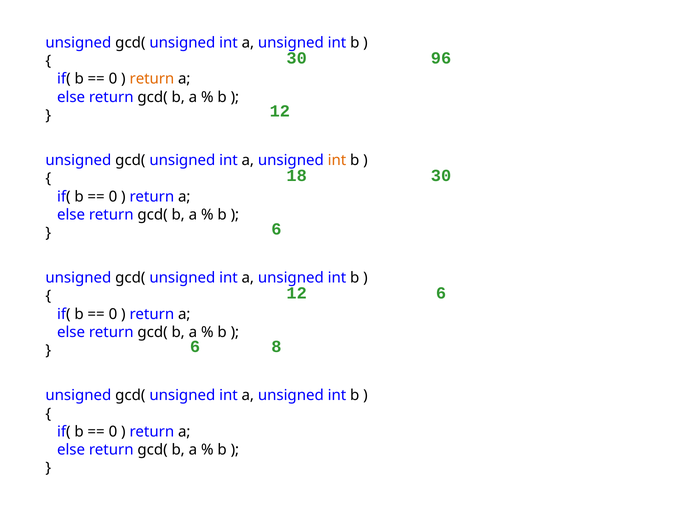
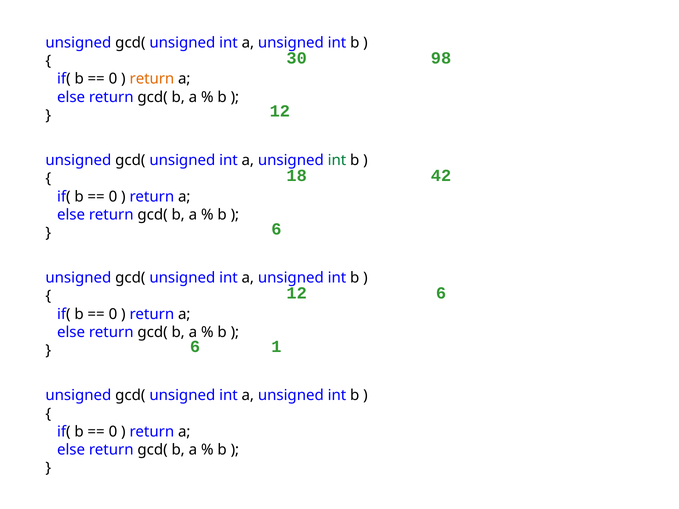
96: 96 -> 98 (441, 58)
int colour: orange -> green (337, 160)
18 30: 30 -> 42 (441, 176)
8: 8 -> 1 (276, 347)
